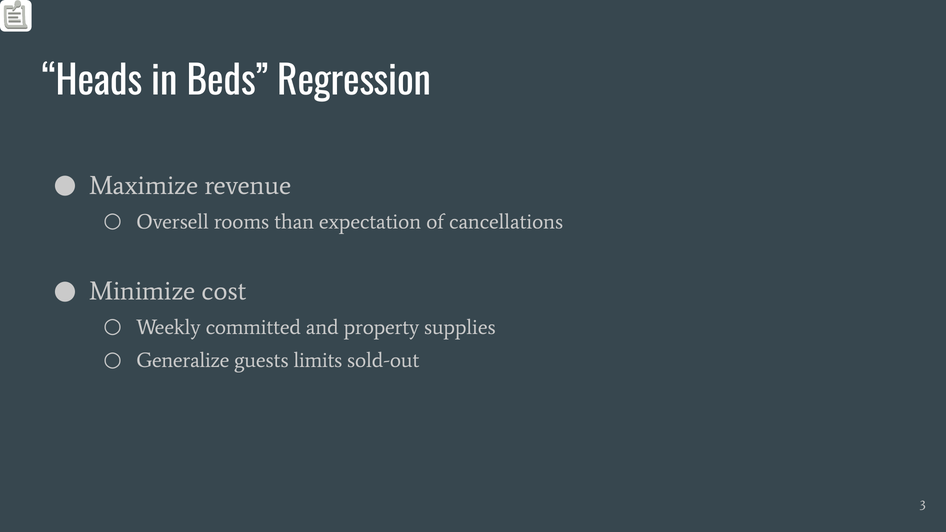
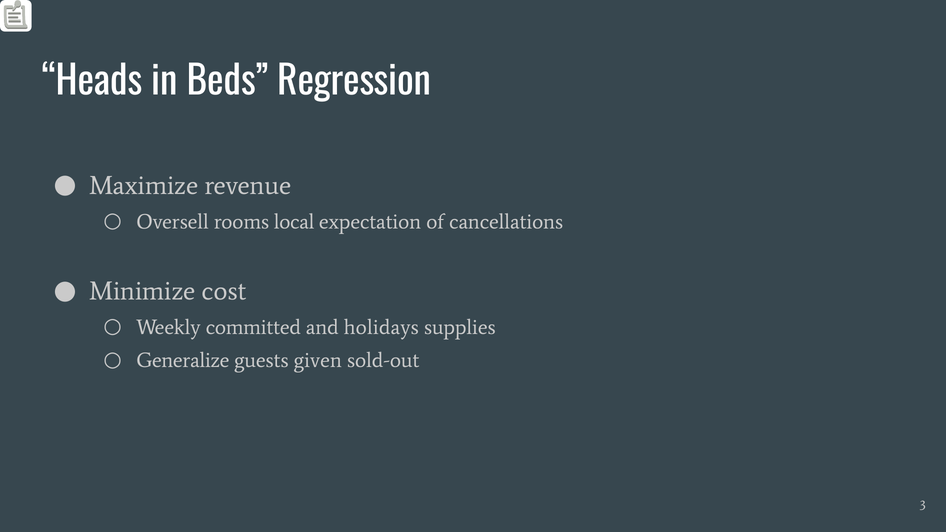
than: than -> local (294, 222)
property: property -> holidays (381, 327)
limits: limits -> given (318, 360)
